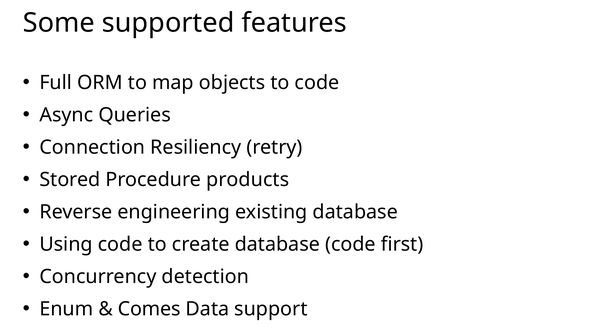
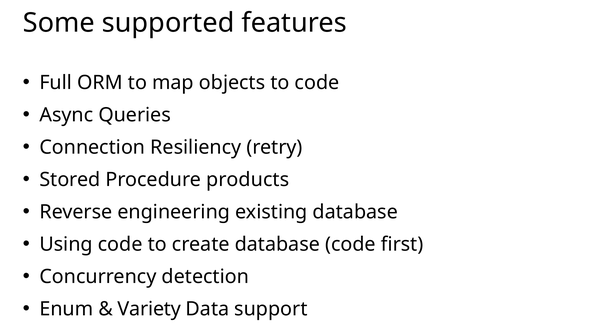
Comes: Comes -> Variety (149, 309)
